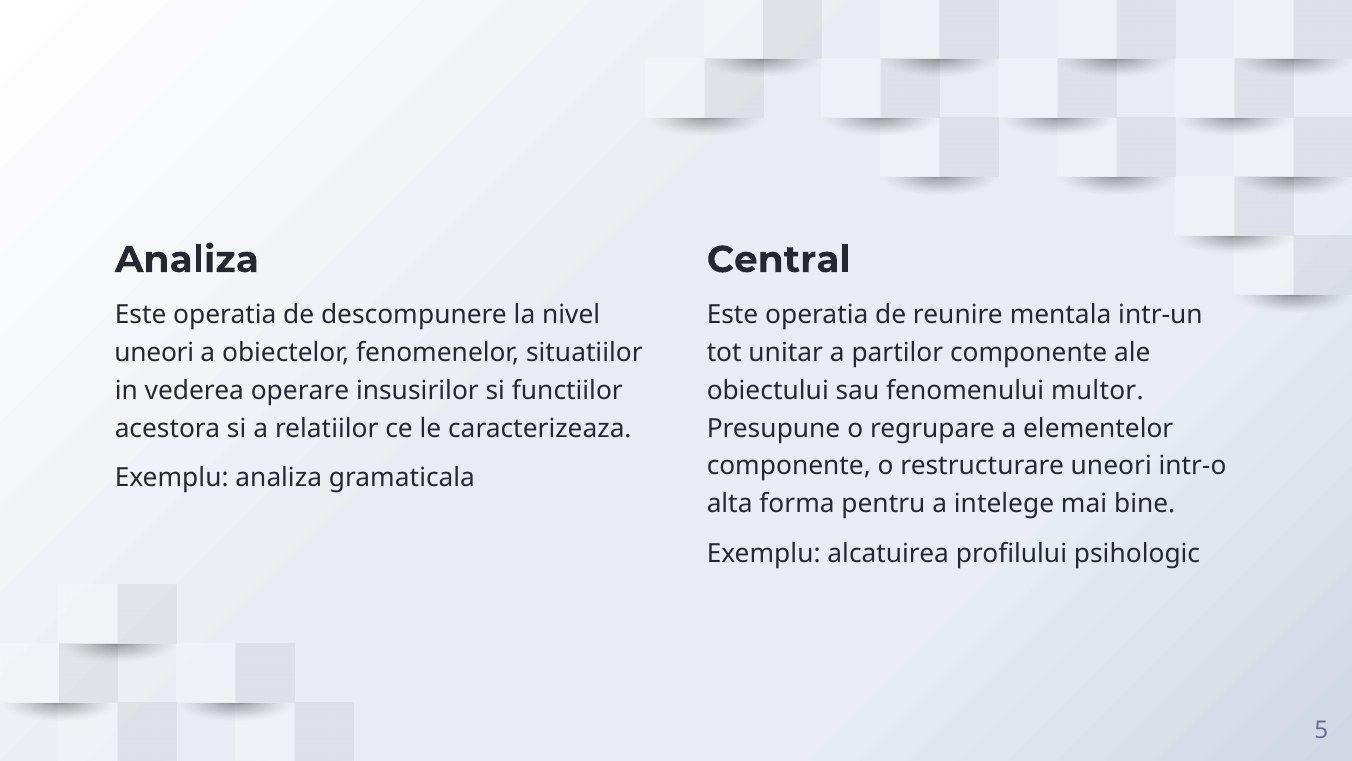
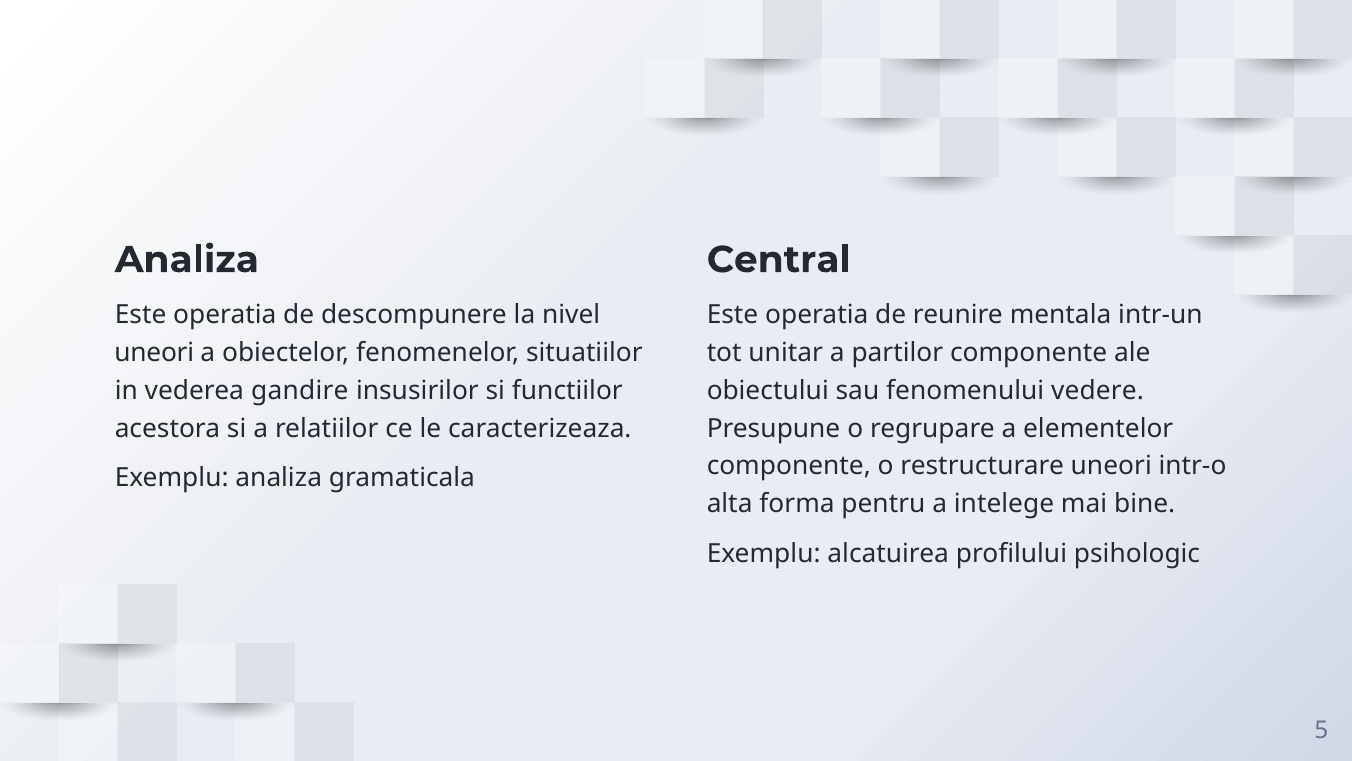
operare: operare -> gandire (300, 390)
multor: multor -> vedere (1097, 390)
